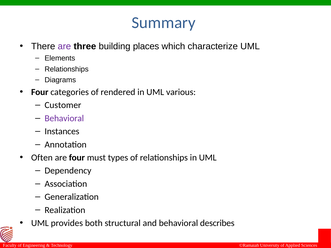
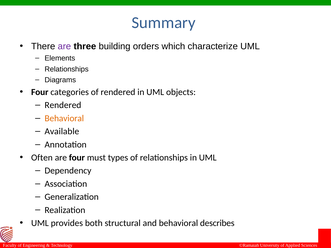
places: places -> orders (146, 46)
various: various -> objects (181, 92)
Customer: Customer -> Rendered (63, 105)
Behavioral colour: purple -> orange (64, 118)
Instances: Instances -> Available (62, 132)
